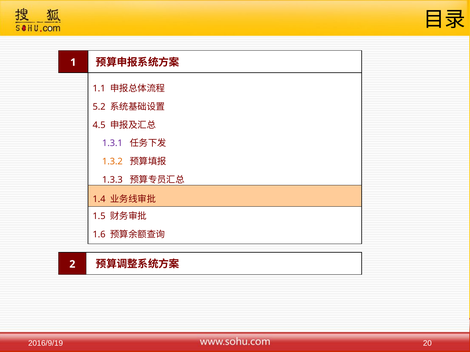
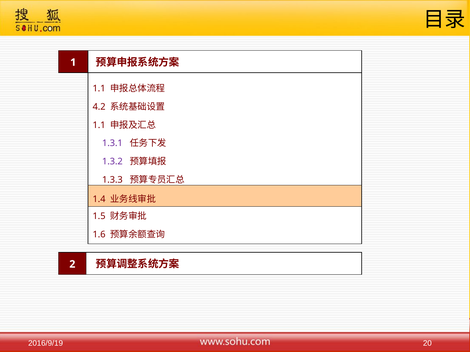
5.2: 5.2 -> 4.2 (99, 107)
4.5: 4.5 -> 1.1 (99, 125)
1.3.2 colour: orange -> purple (112, 162)
